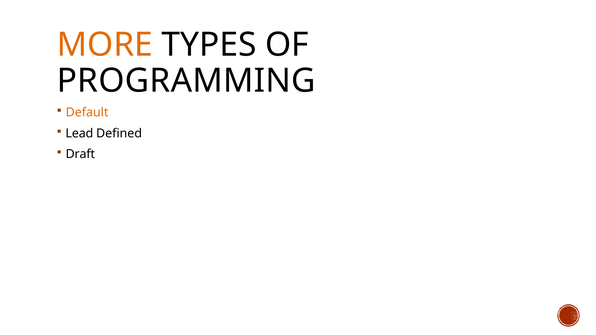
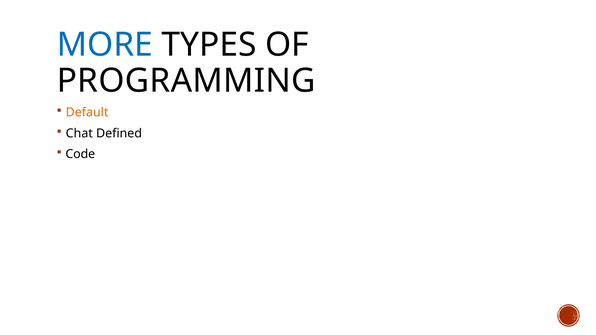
MORE colour: orange -> blue (105, 45)
Lead: Lead -> Chat (79, 133)
Draft: Draft -> Code (80, 154)
